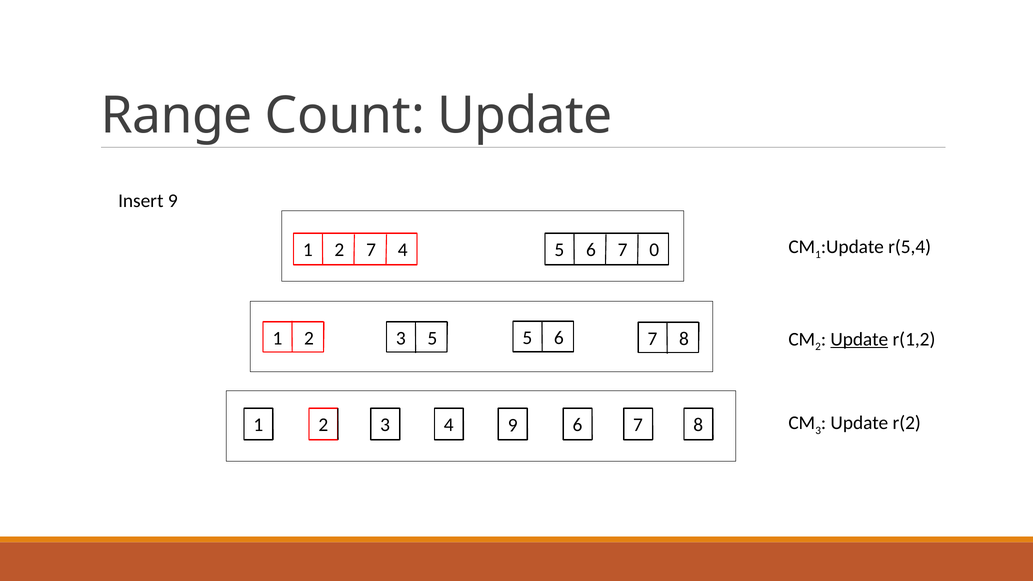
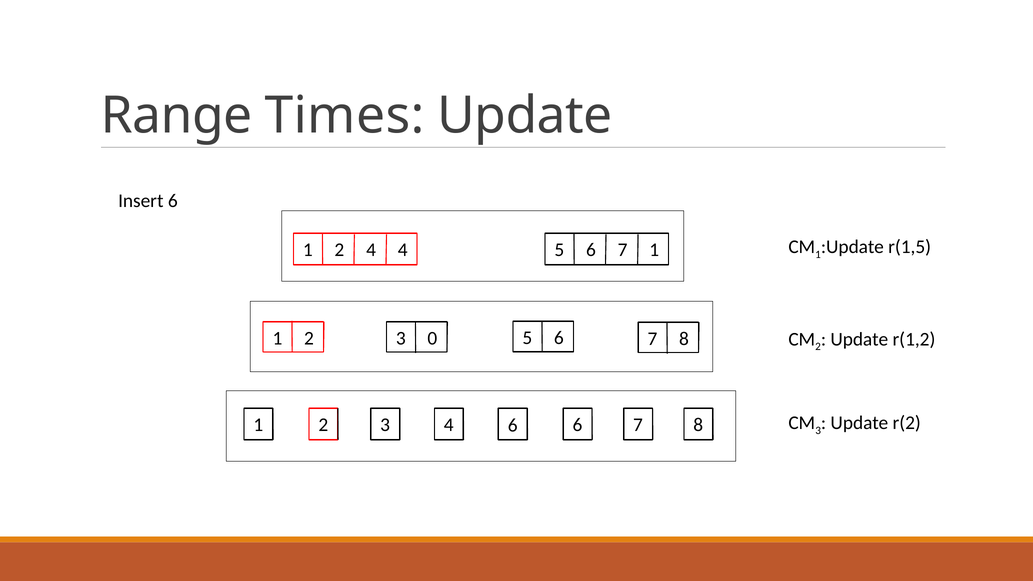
Count: Count -> Times (345, 116)
Insert 9: 9 -> 6 (173, 201)
r(5,4: r(5,4 -> r(1,5 (910, 247)
2 7: 7 -> 4 (371, 250)
7 0: 0 -> 1 (654, 250)
3 5: 5 -> 0 (432, 339)
Update underline: present -> none (859, 339)
1 9: 9 -> 6 (513, 425)
